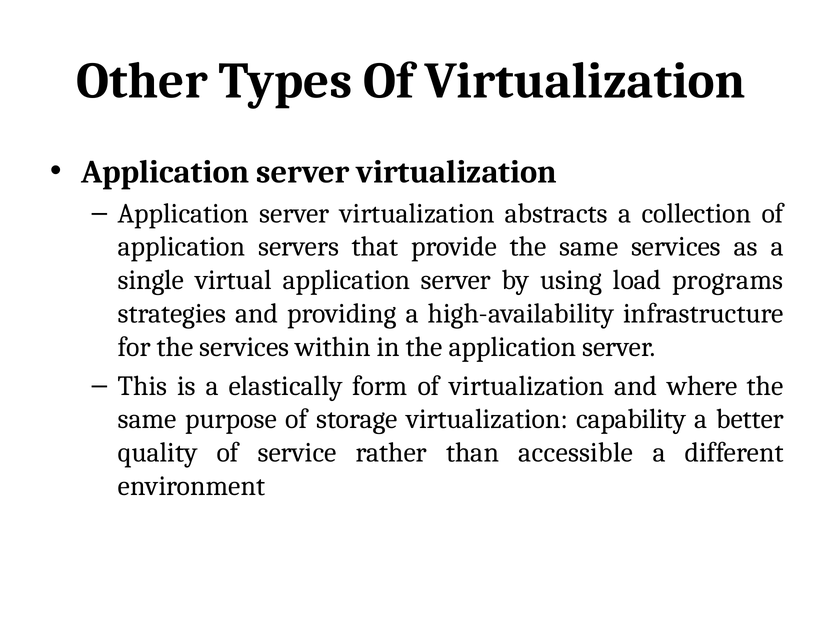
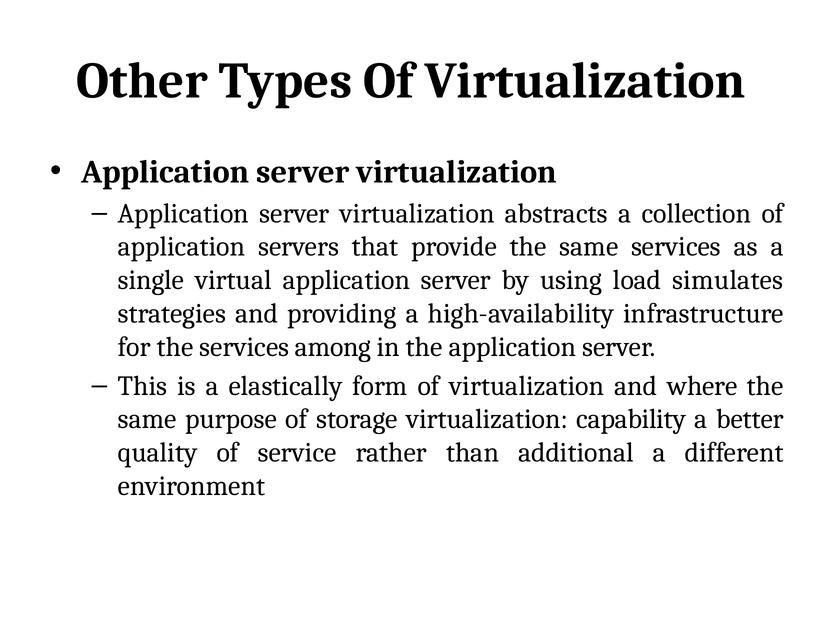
programs: programs -> simulates (728, 280)
within: within -> among (333, 347)
accessible: accessible -> additional (576, 452)
